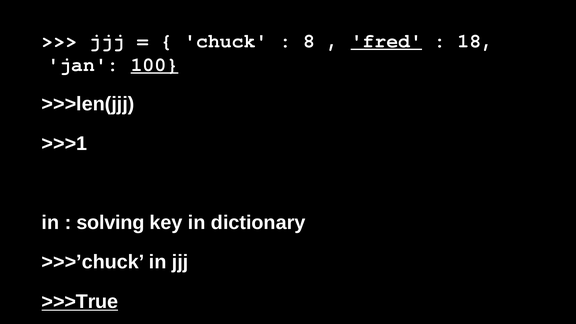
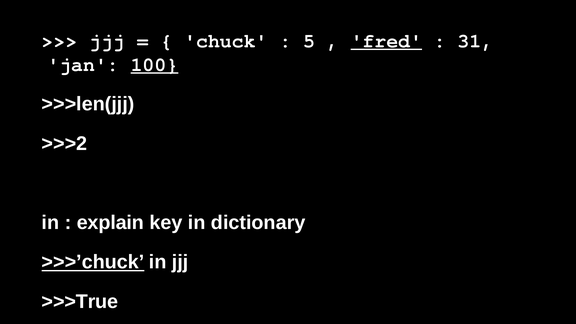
8: 8 -> 5 (309, 41)
18: 18 -> 31 (475, 41)
>>>1: >>>1 -> >>>2 (64, 144)
solving: solving -> explain (110, 223)
>>>’chuck underline: none -> present (93, 262)
>>>True underline: present -> none (80, 302)
